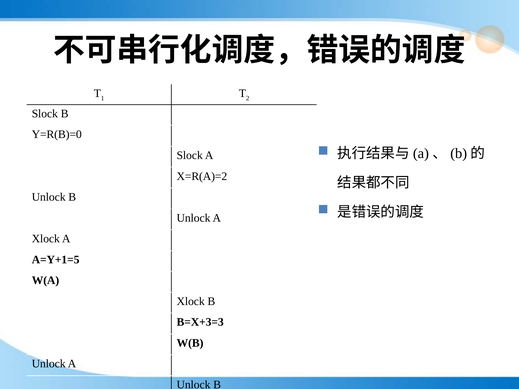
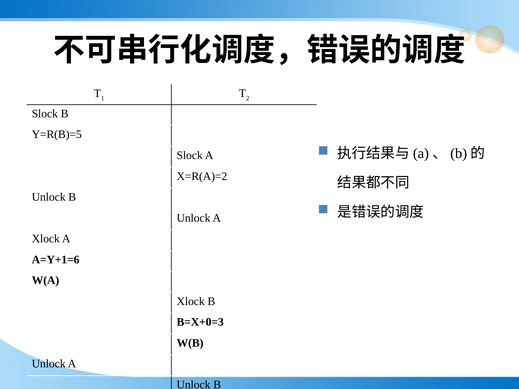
Y=R(B)=0: Y=R(B)=0 -> Y=R(B)=5 (57, 135)
A=Y+1=5: A=Y+1=5 -> A=Y+1=6 (56, 260)
B=X+3=3: B=X+3=3 -> B=X+0=3 (200, 322)
